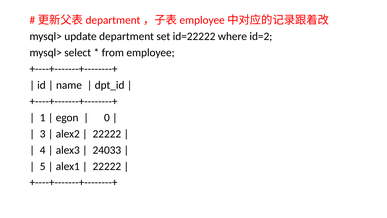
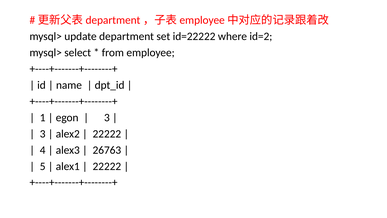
0: 0 -> 3 (107, 117)
24033: 24033 -> 26763 (107, 150)
